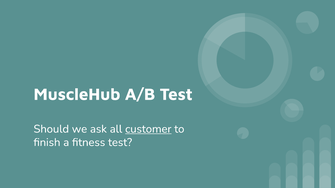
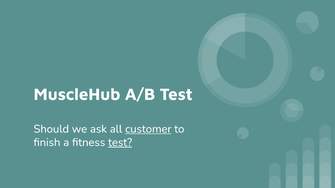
test underline: none -> present (120, 143)
